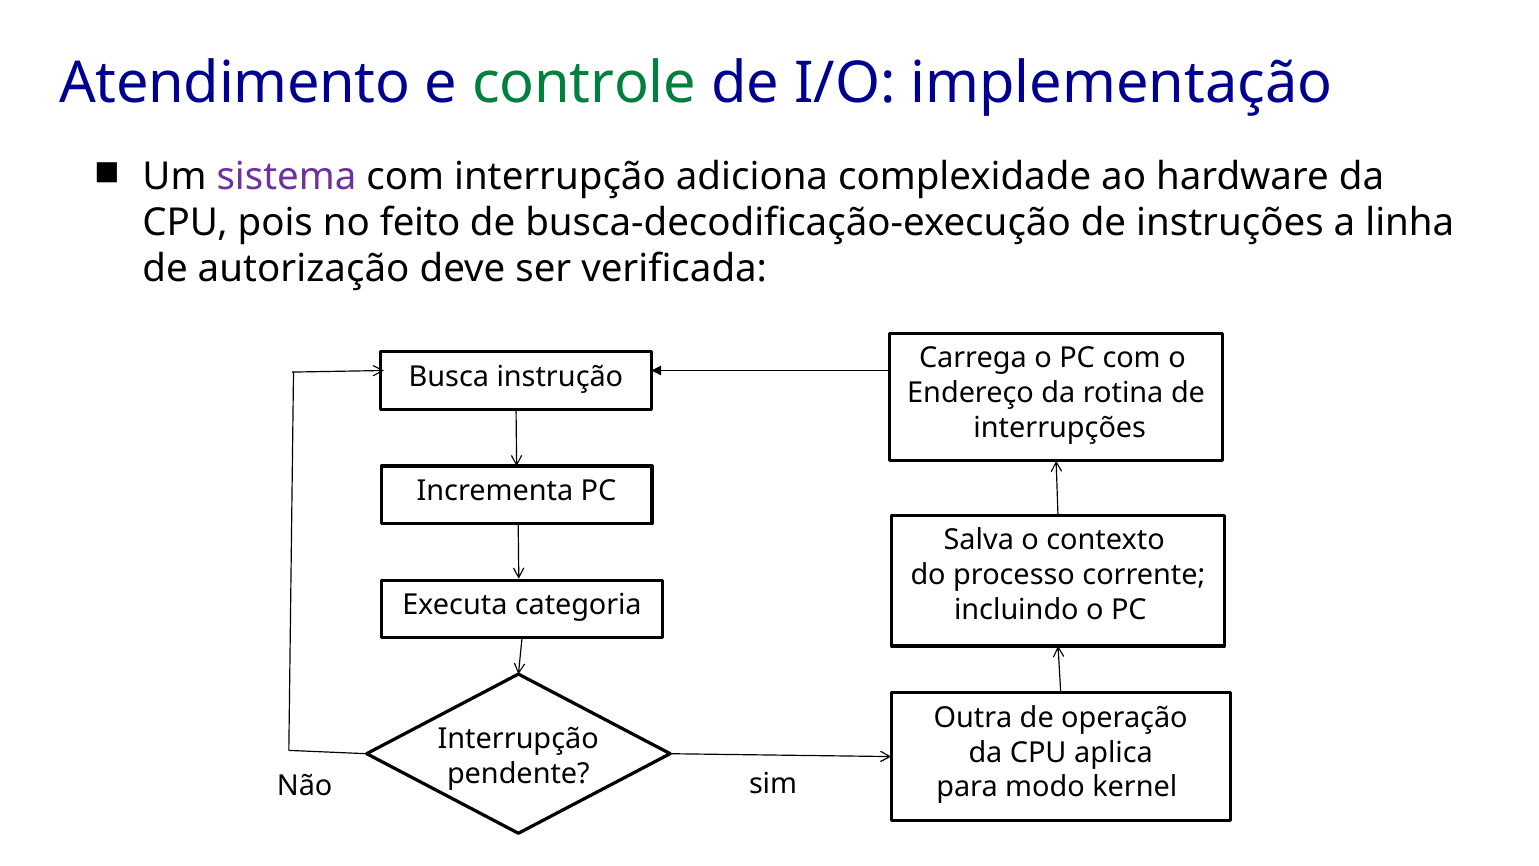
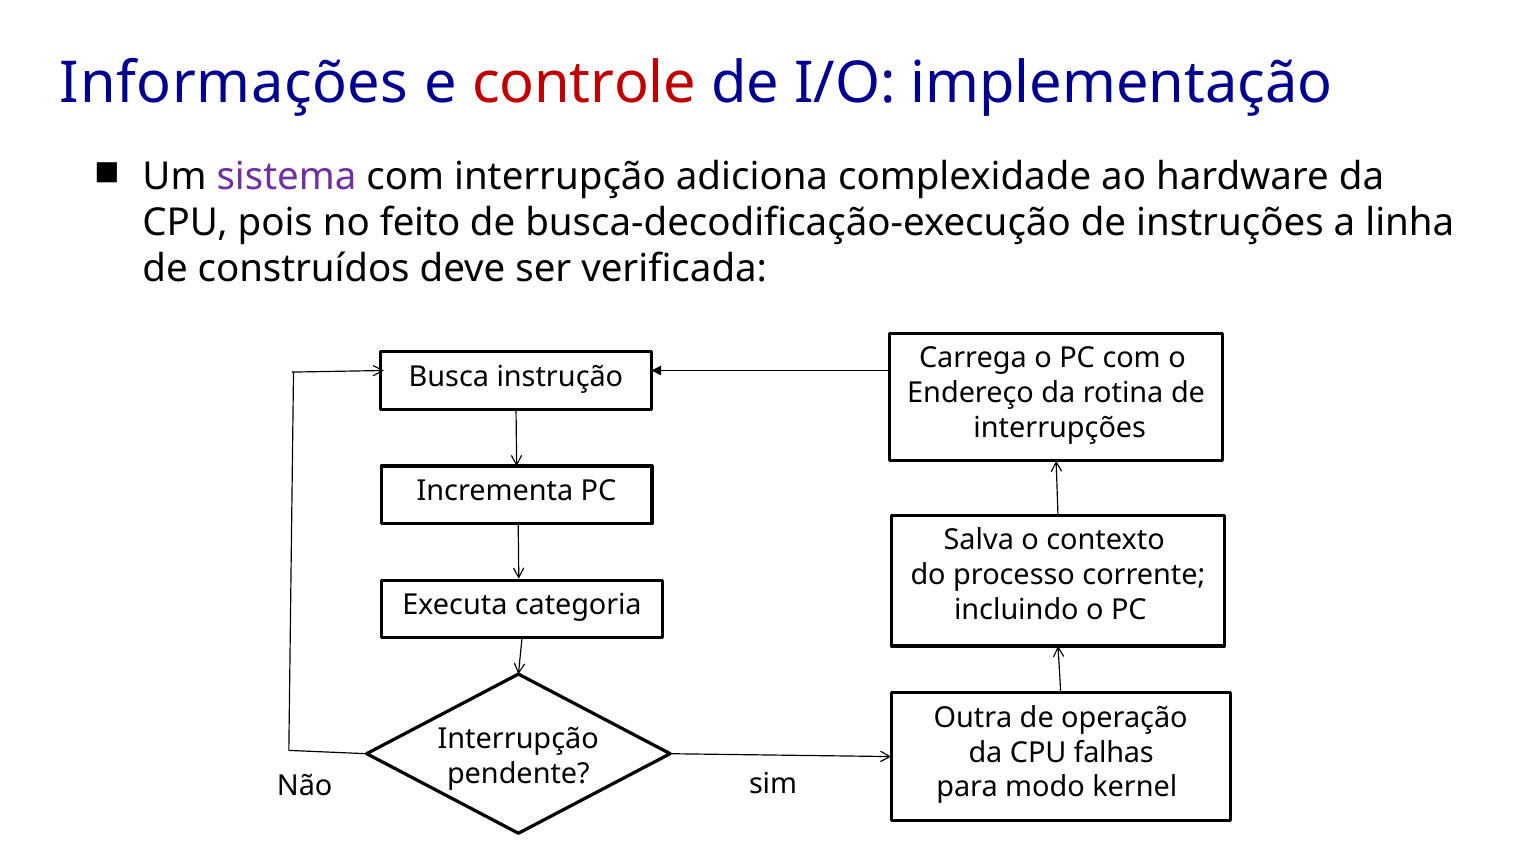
Atendimento: Atendimento -> Informações (234, 84)
controle colour: green -> red (584, 84)
autorização: autorização -> construídos (304, 269)
aplica: aplica -> falhas (1114, 752)
